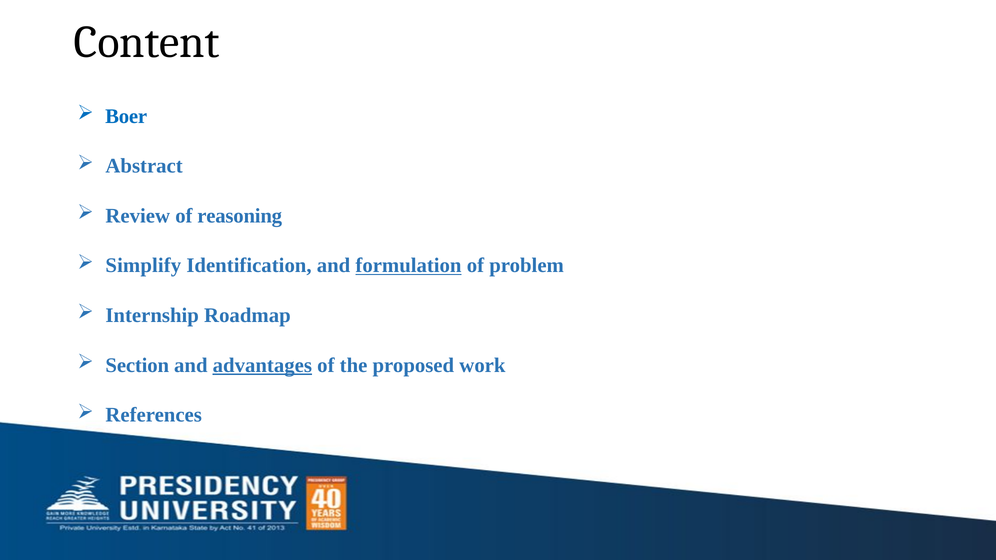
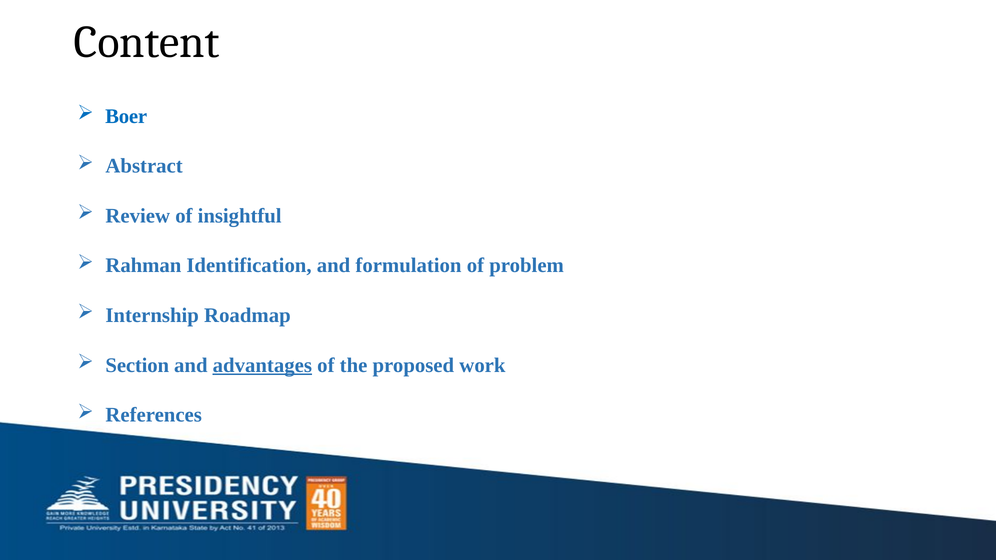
reasoning: reasoning -> insightful (240, 216)
Simplify: Simplify -> Rahman (143, 266)
formulation underline: present -> none (409, 266)
